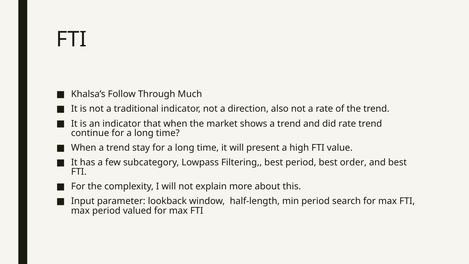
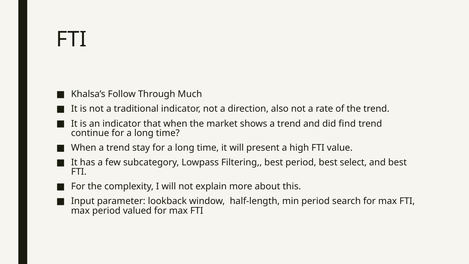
did rate: rate -> find (347, 124)
order: order -> select (353, 162)
